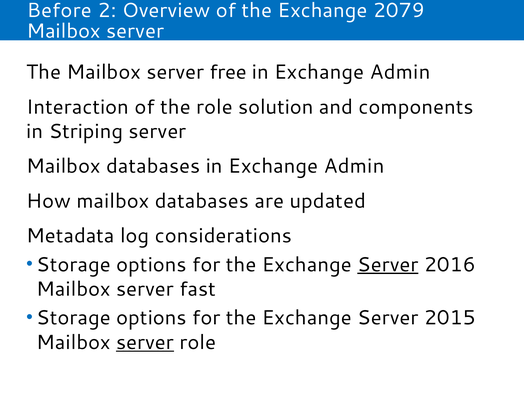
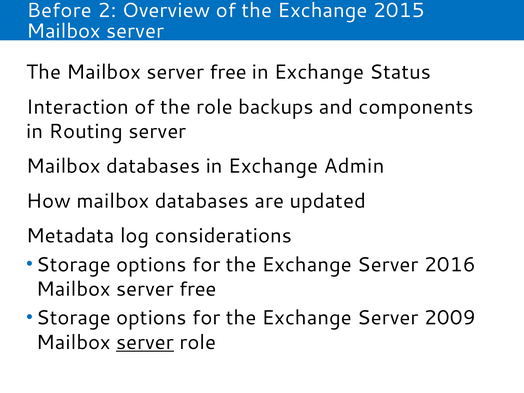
2079: 2079 -> 2015 (399, 10)
Admin: Admin -> Status (400, 72)
solution: solution -> backups (276, 107)
Striping: Striping -> Routing (86, 131)
Server underline: present -> none (388, 265)
fast: fast -> free (198, 289)
2015: 2015 -> 2009 (450, 318)
